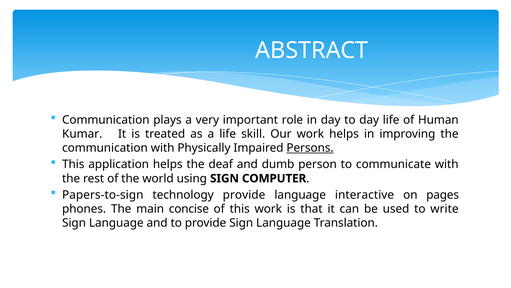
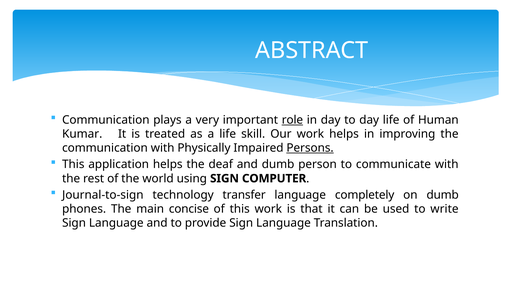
role underline: none -> present (292, 120)
Papers-to-sign: Papers-to-sign -> Journal-to-sign (103, 195)
technology provide: provide -> transfer (244, 195)
interactive: interactive -> completely (365, 195)
on pages: pages -> dumb (443, 195)
